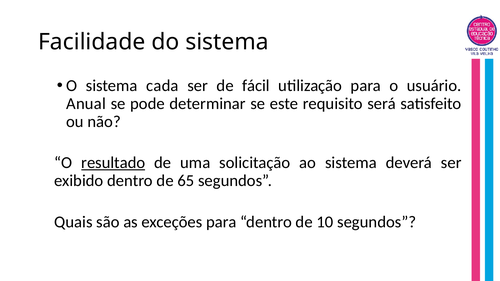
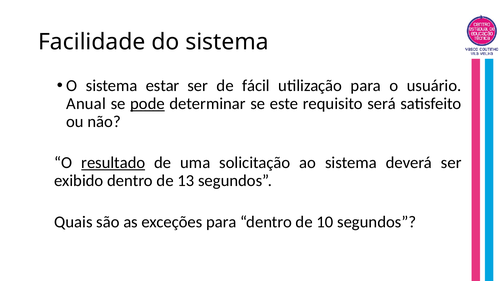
cada: cada -> estar (163, 86)
pode underline: none -> present (148, 104)
65: 65 -> 13 (186, 181)
